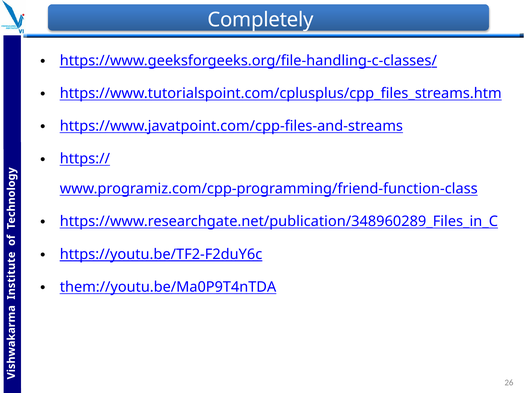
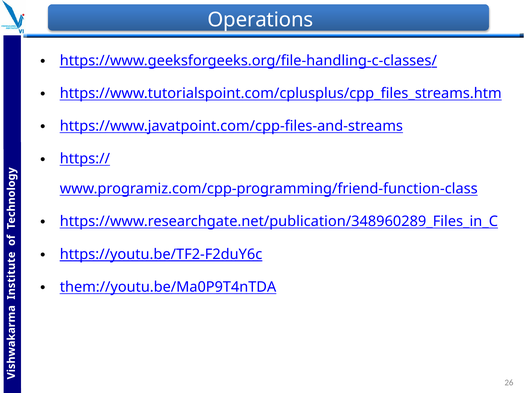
Completely: Completely -> Operations (260, 20)
